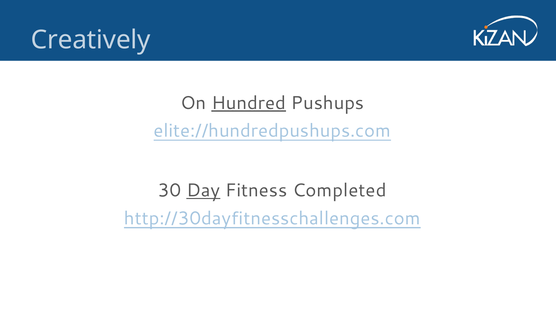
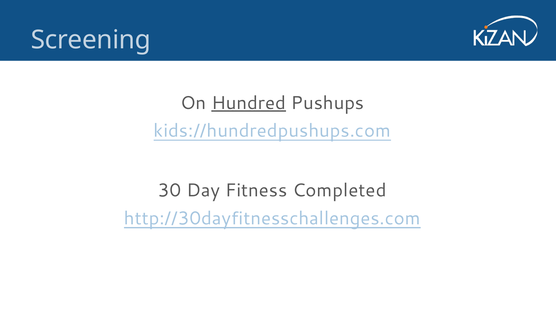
Creatively: Creatively -> Screening (91, 40)
elite://hundredpushups.com: elite://hundredpushups.com -> kids://hundredpushups.com (272, 131)
Day underline: present -> none (203, 190)
